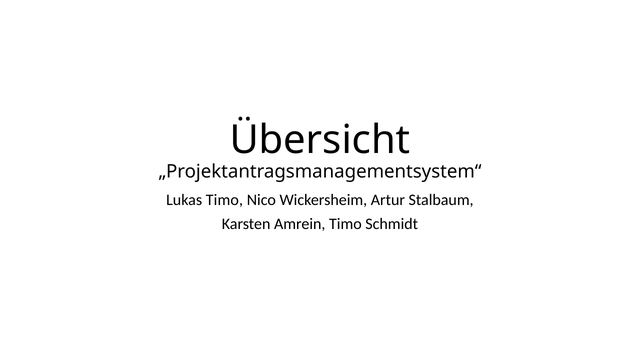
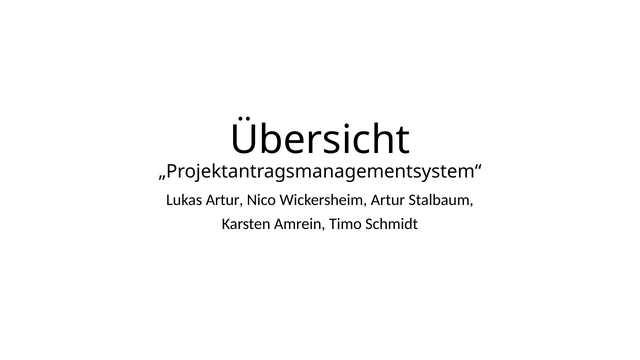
Lukas Timo: Timo -> Artur (225, 200)
